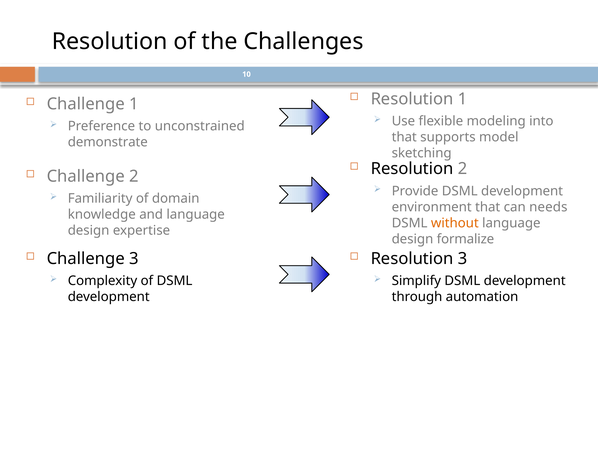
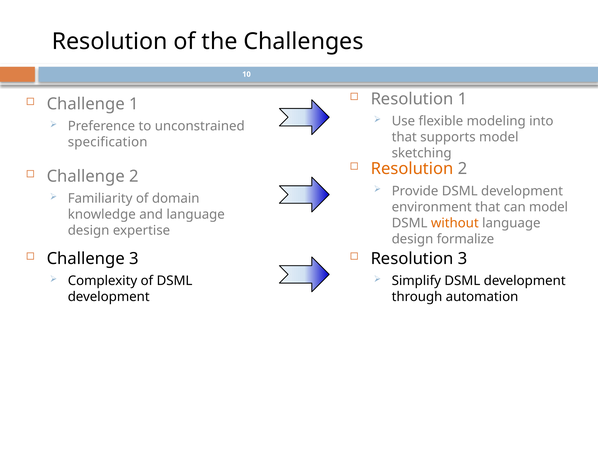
demonstrate: demonstrate -> specification (108, 142)
Resolution colour: black -> orange (412, 169)
can needs: needs -> model (548, 207)
